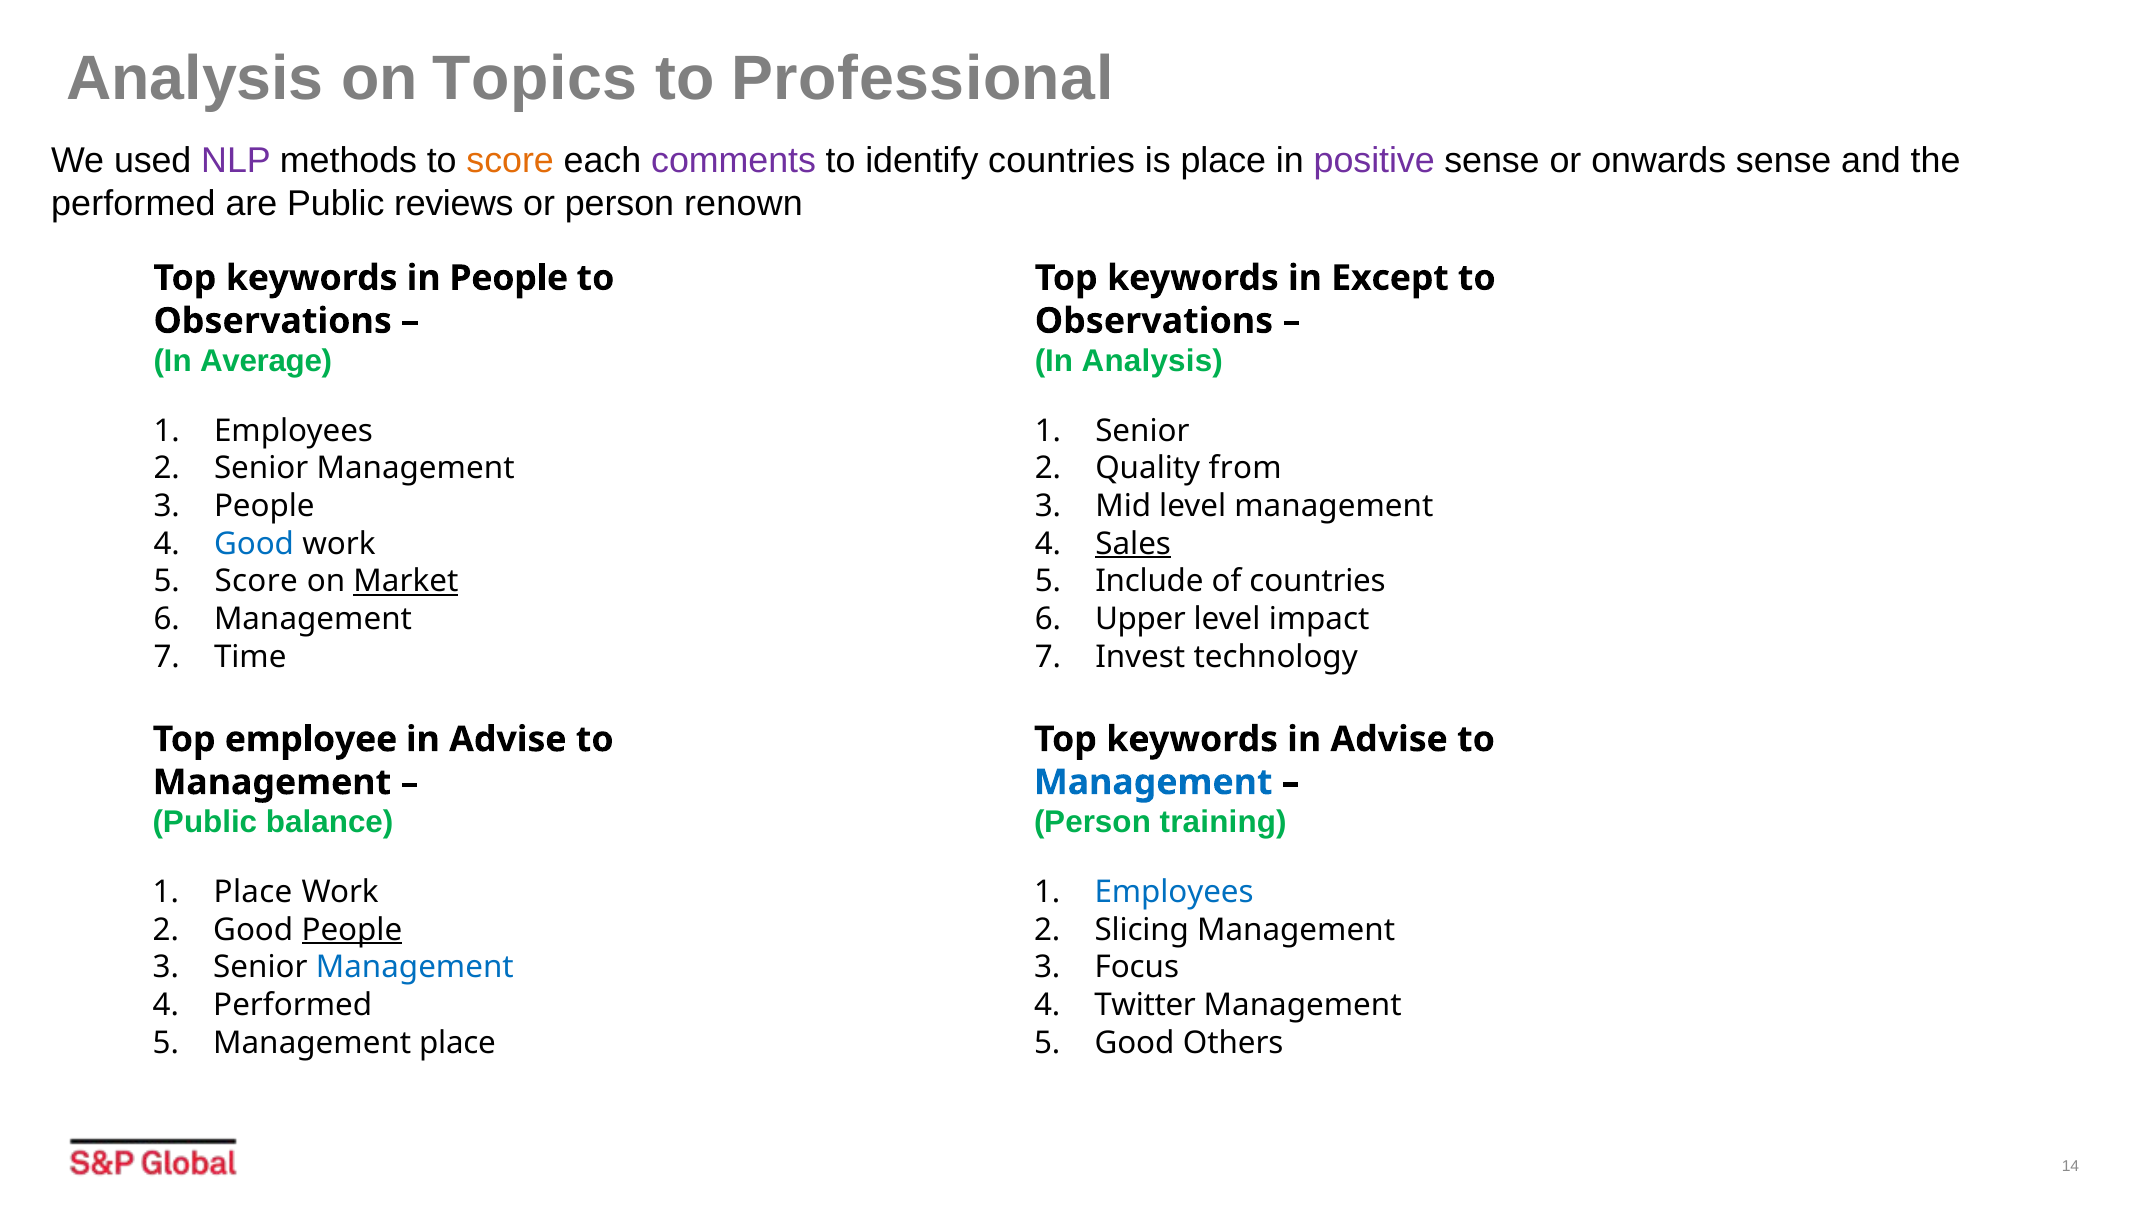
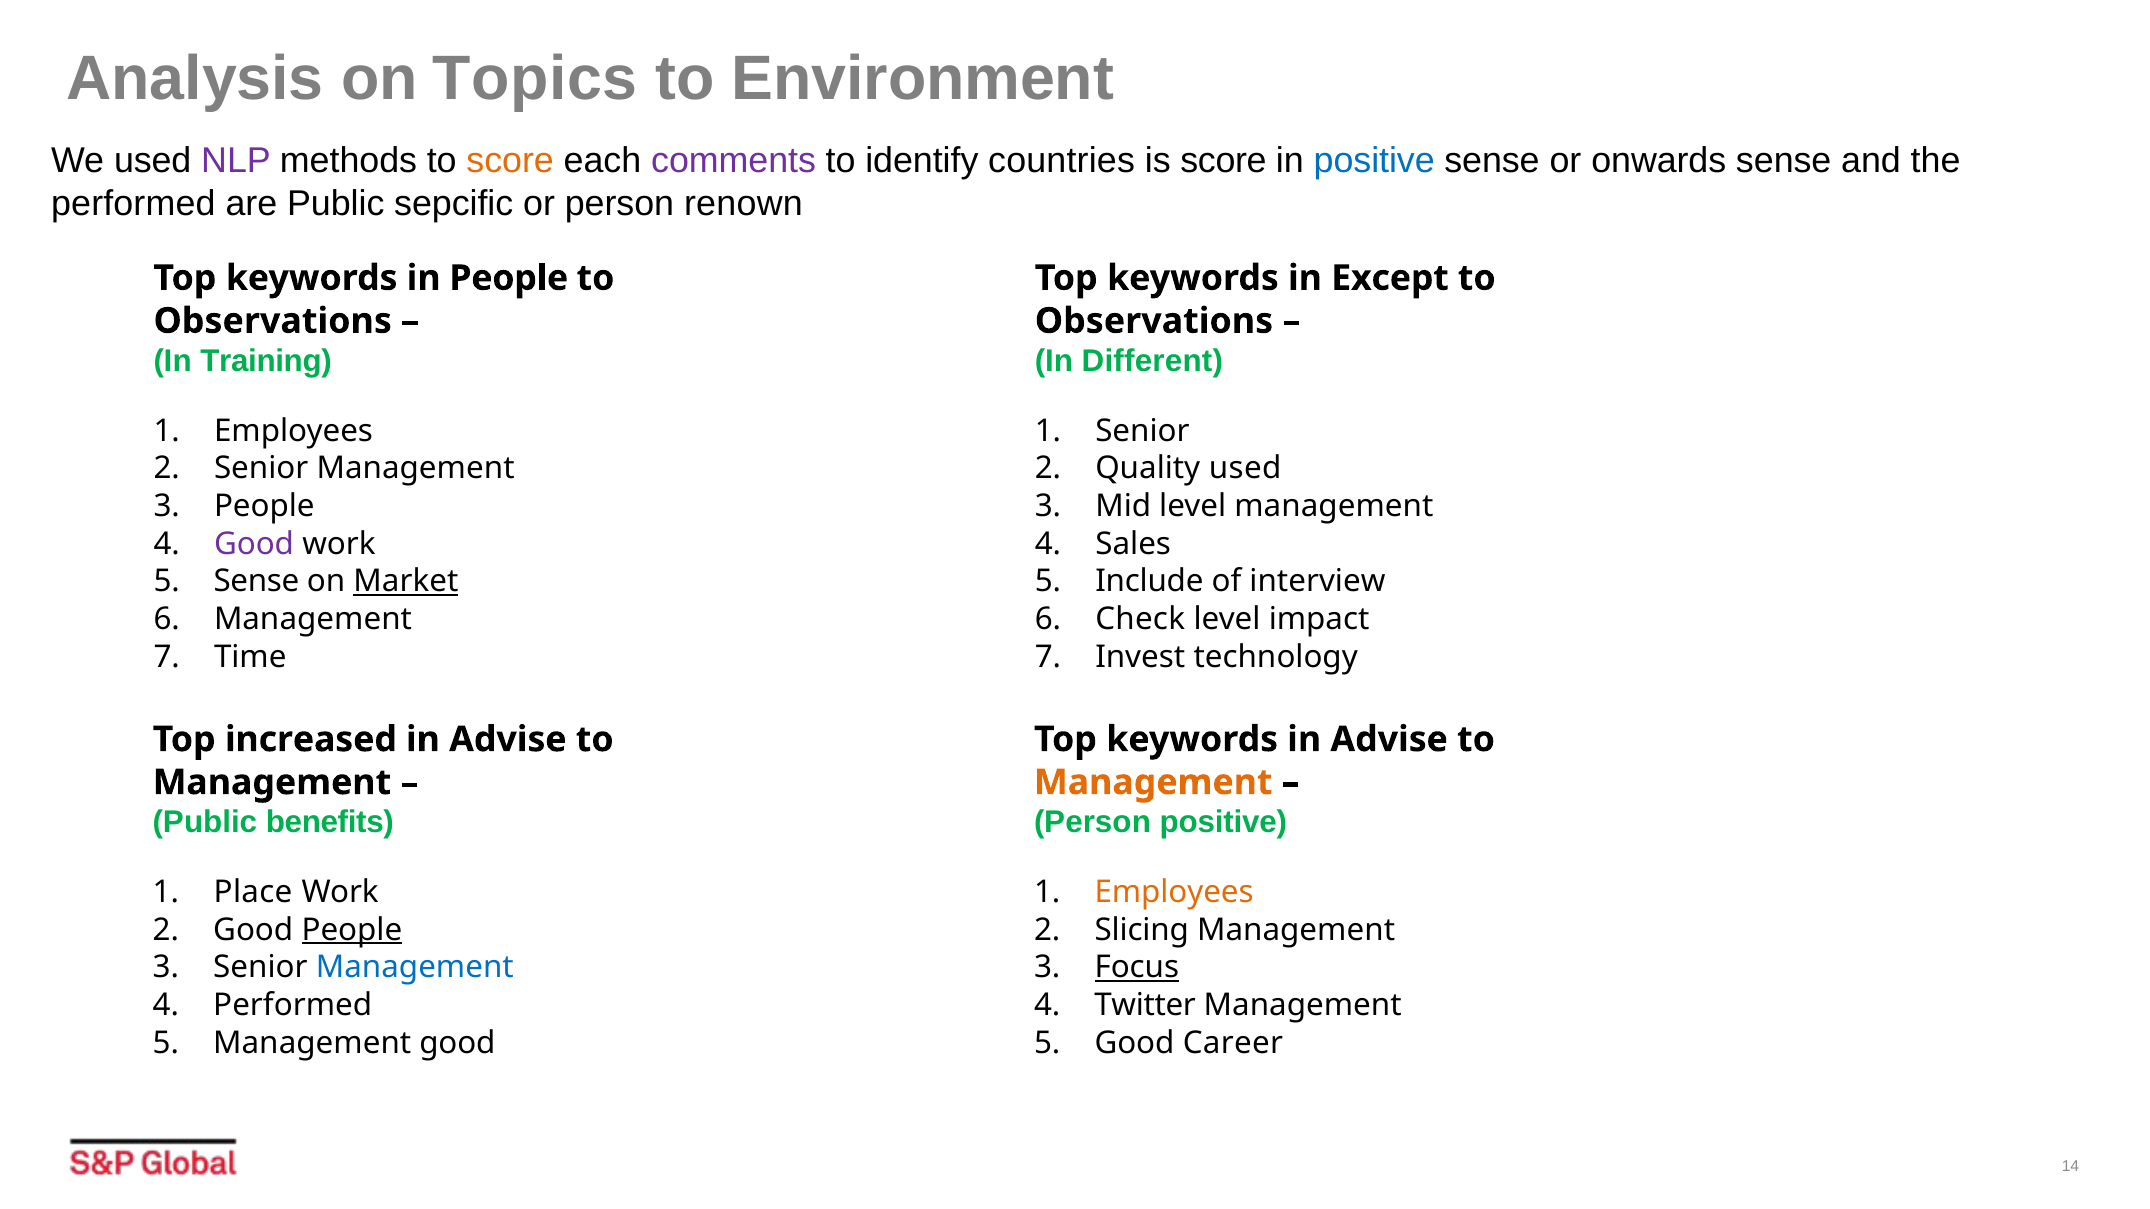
Professional: Professional -> Environment (923, 79)
is place: place -> score (1223, 161)
positive colour: purple -> blue (1374, 161)
reviews: reviews -> sepcific (454, 204)
Average: Average -> Training (266, 361)
In Analysis: Analysis -> Different (1152, 361)
Quality from: from -> used (1245, 469)
Good colour: blue -> purple (254, 544)
Sales underline: present -> none (1133, 544)
Score: Score -> Sense (256, 582)
of countries: countries -> interview (1317, 582)
Upper: Upper -> Check (1140, 619)
employee: employee -> increased (311, 740)
Management colour: blue -> orange (1153, 783)
balance: balance -> benefits (330, 823)
Person training: training -> positive (1223, 823)
Employees colour: blue -> orange (1174, 892)
Focus underline: none -> present (1137, 968)
Management place: place -> good (457, 1043)
Others: Others -> Career (1233, 1043)
